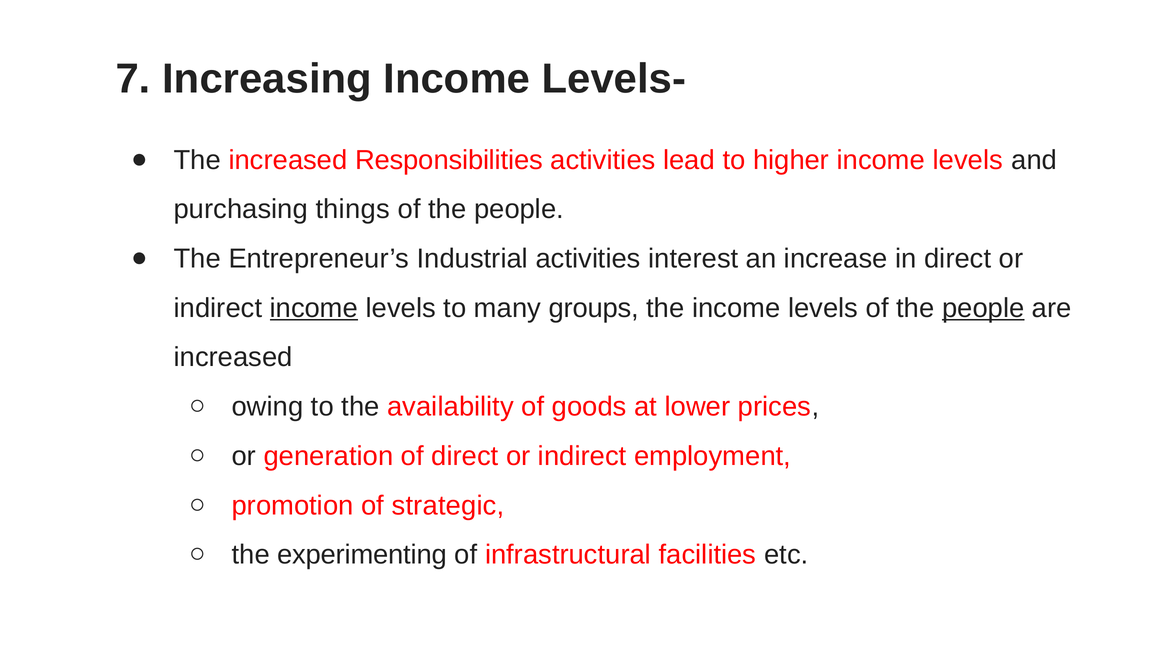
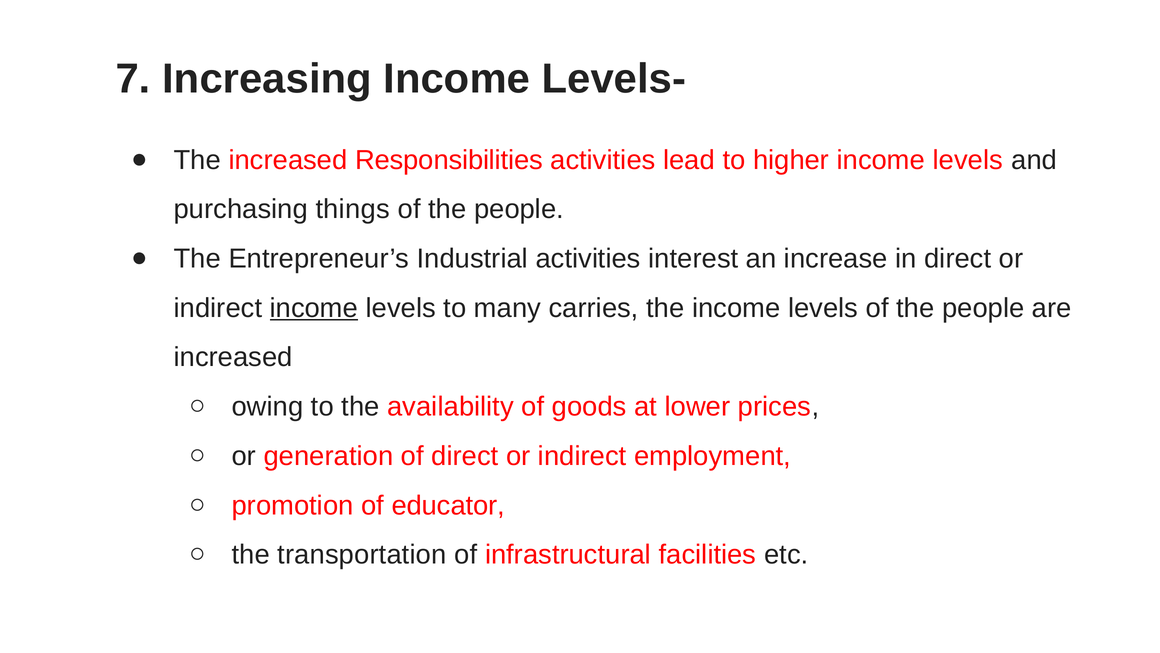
groups: groups -> carries (594, 308)
people underline: present -> none (983, 308)
strategic: strategic -> educator (448, 505)
experimenting: experimenting -> transportation (362, 554)
